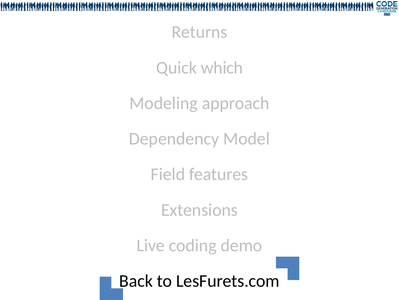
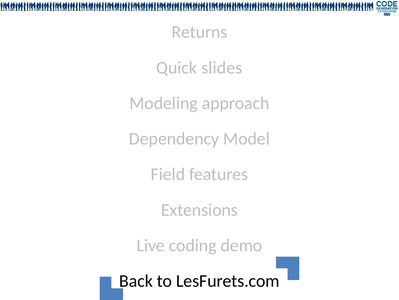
which: which -> slides (222, 67)
